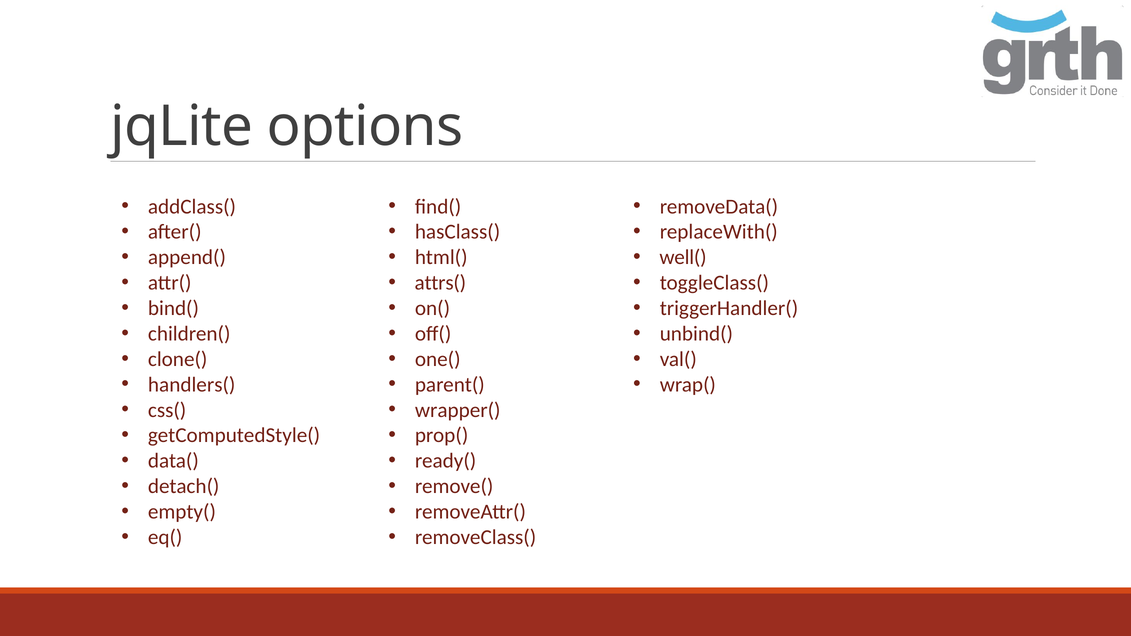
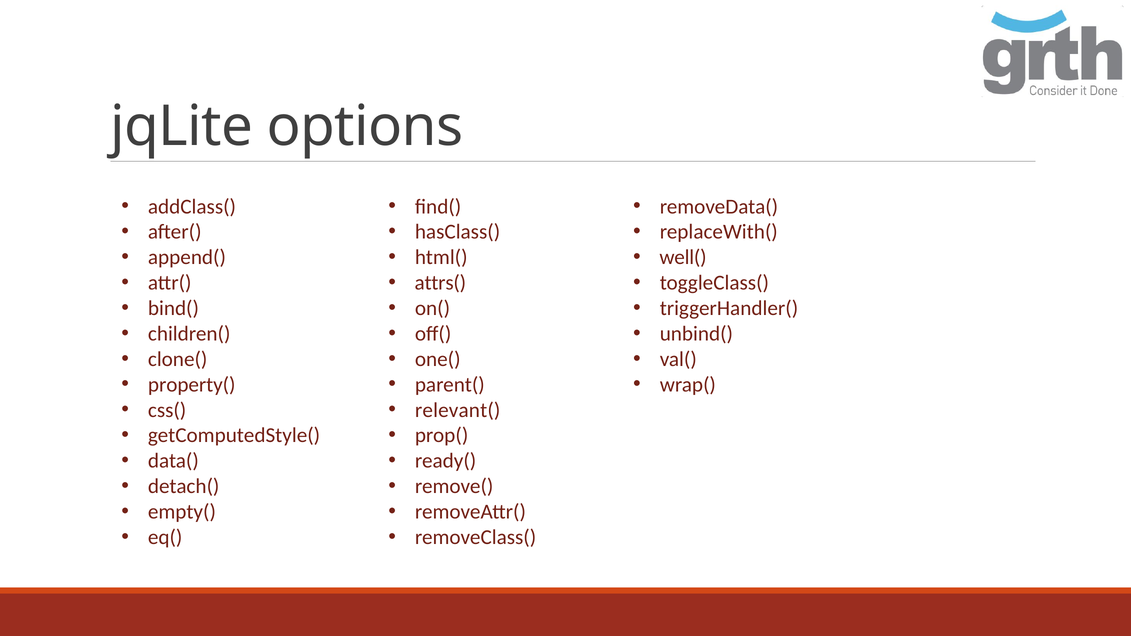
handlers(: handlers( -> property( (192, 385)
wrapper(: wrapper( -> relevant( (458, 410)
